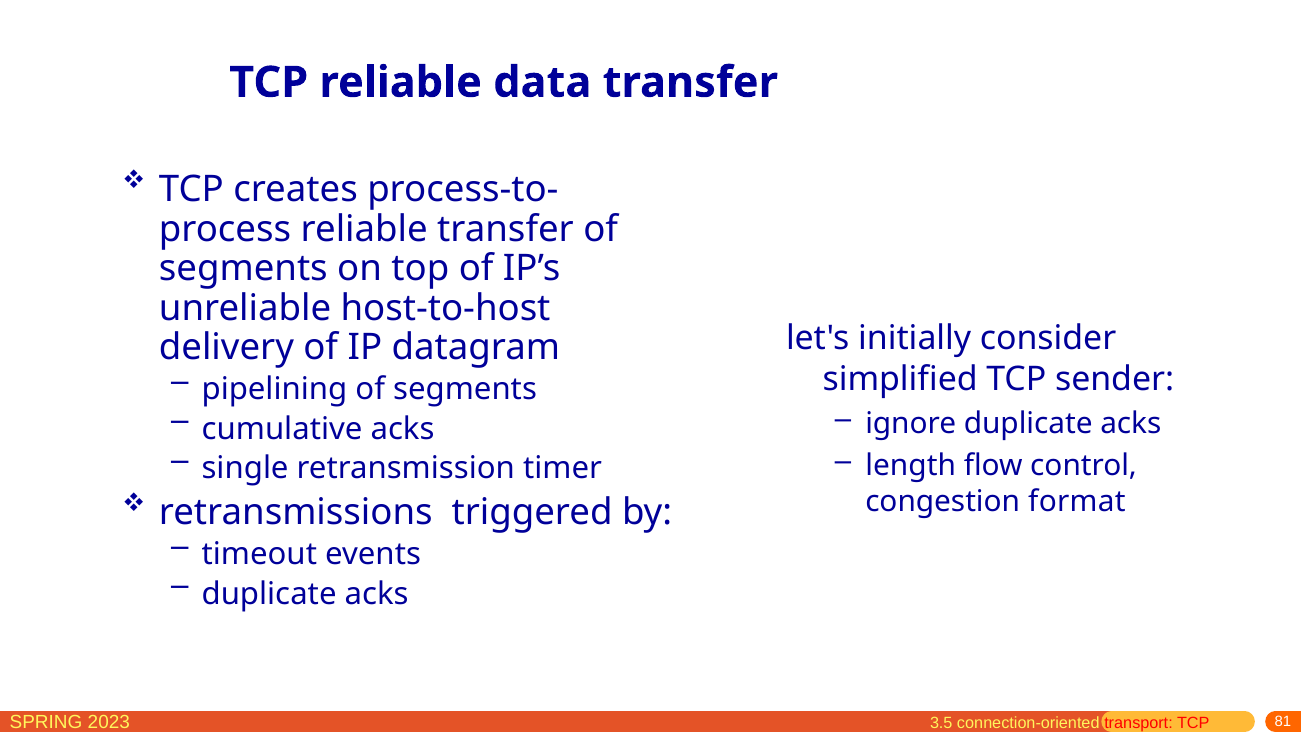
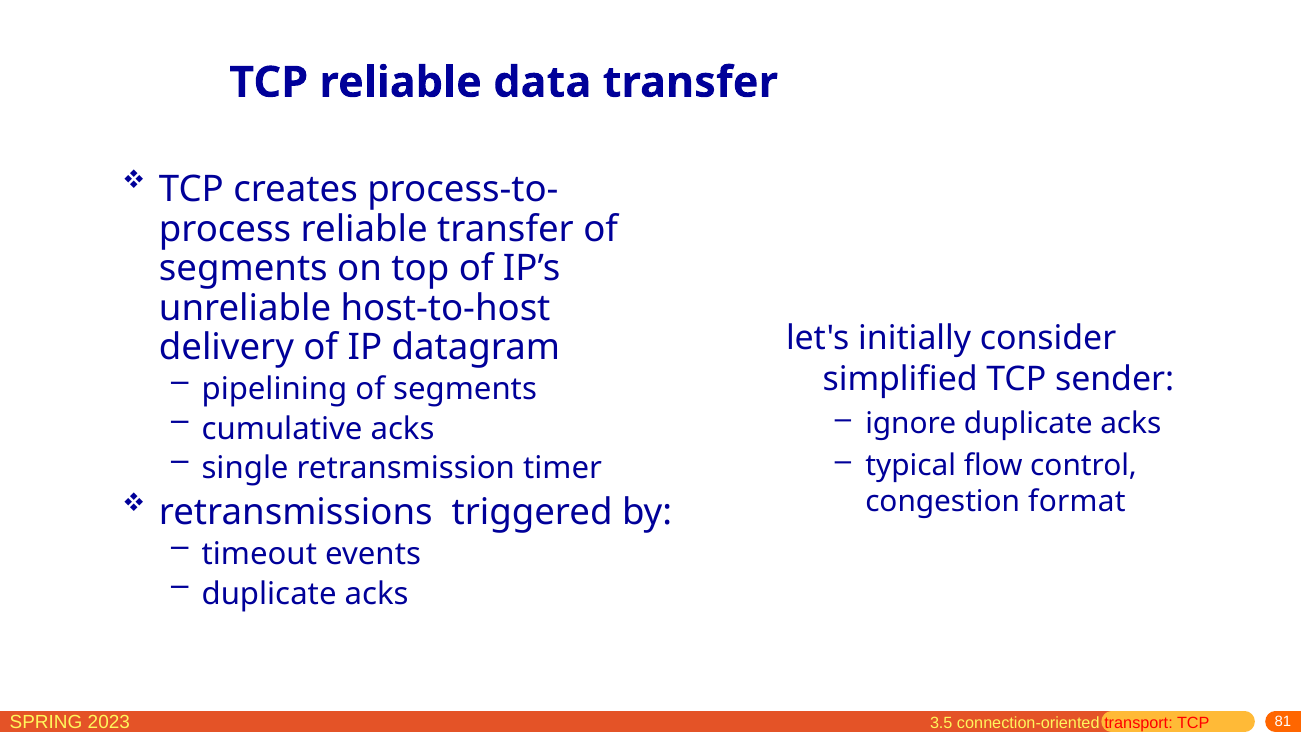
length: length -> typical (911, 465)
